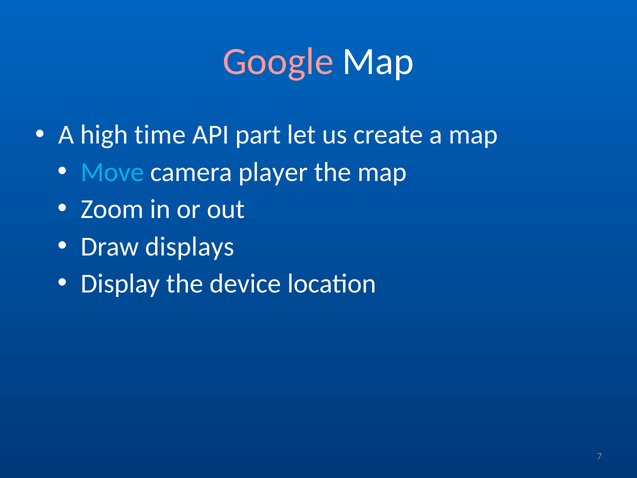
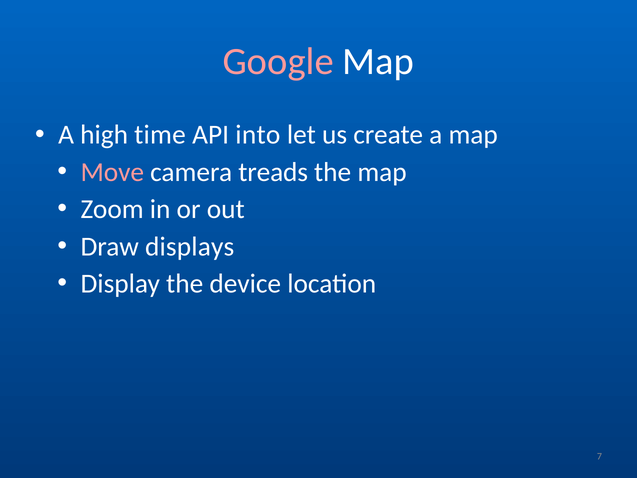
part: part -> into (258, 135)
Move colour: light blue -> pink (112, 172)
player: player -> treads (273, 172)
